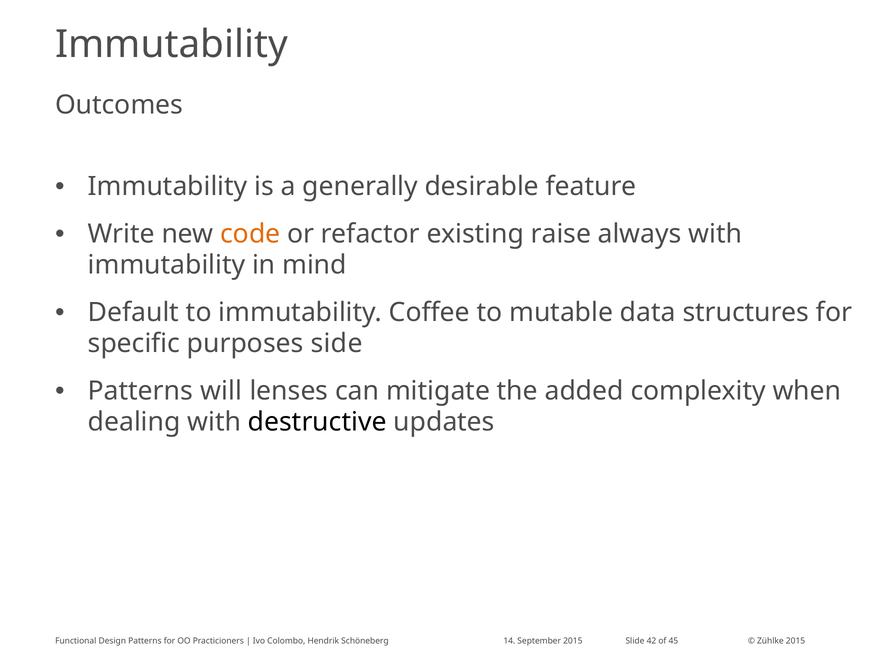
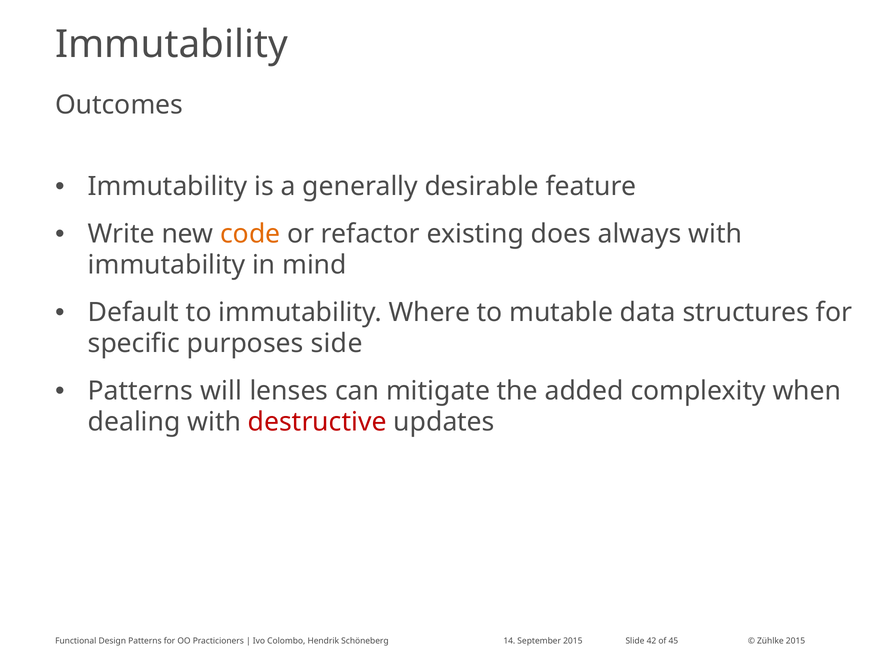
raise: raise -> does (561, 234)
Coffee: Coffee -> Where (429, 312)
destructive colour: black -> red (317, 422)
